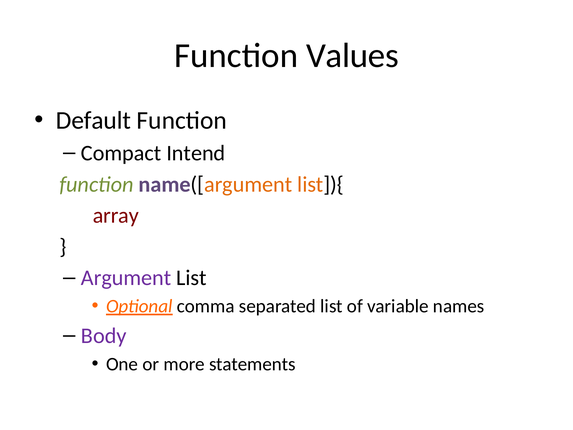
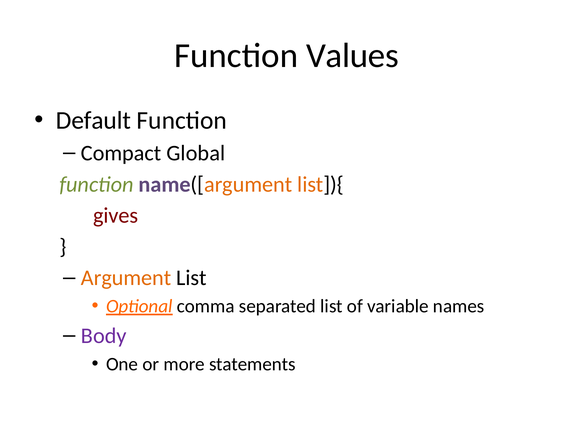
Intend: Intend -> Global (196, 153)
array: array -> gives (116, 215)
Argument colour: purple -> orange (126, 278)
